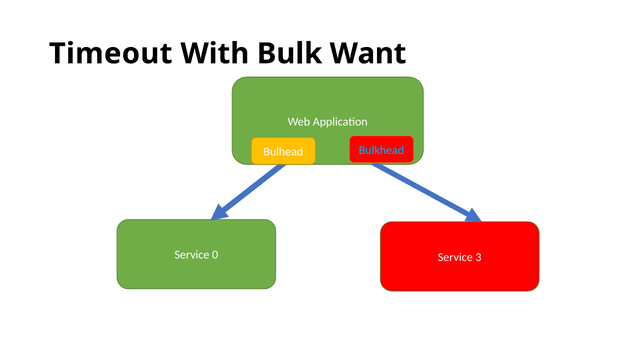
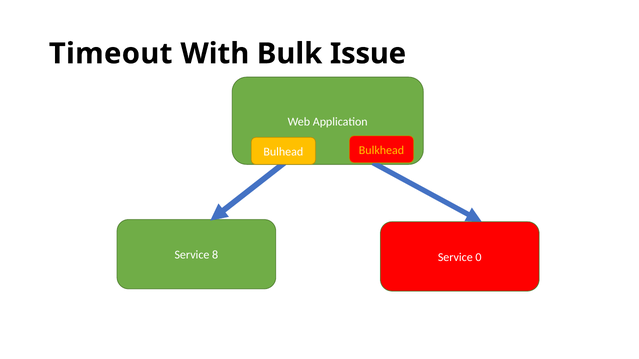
Want: Want -> Issue (368, 54)
Bulkhead colour: light blue -> yellow (381, 150)
0: 0 -> 8 (215, 255)
3: 3 -> 0 (478, 258)
